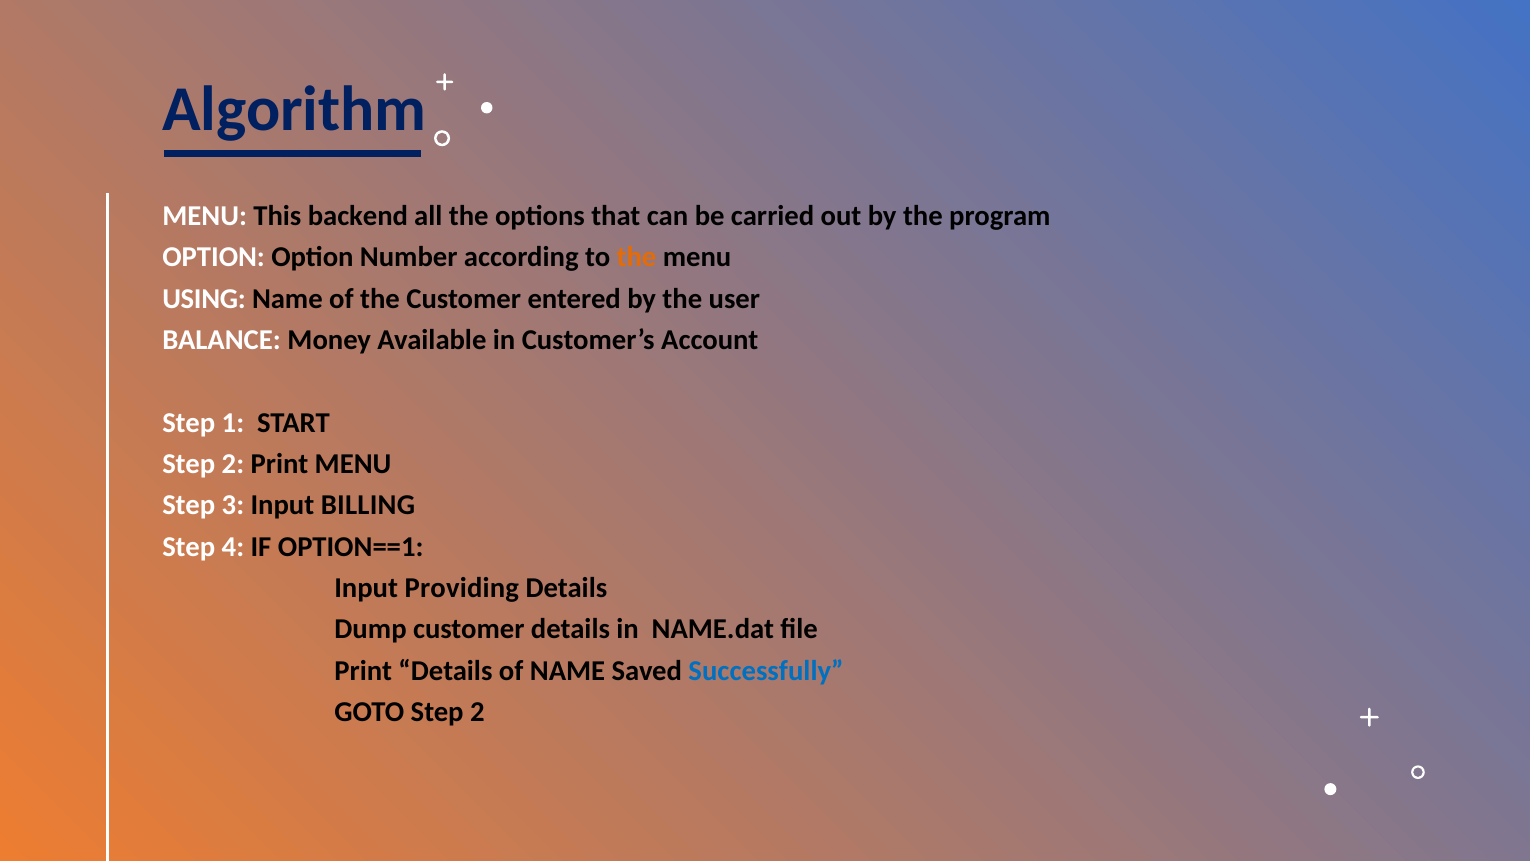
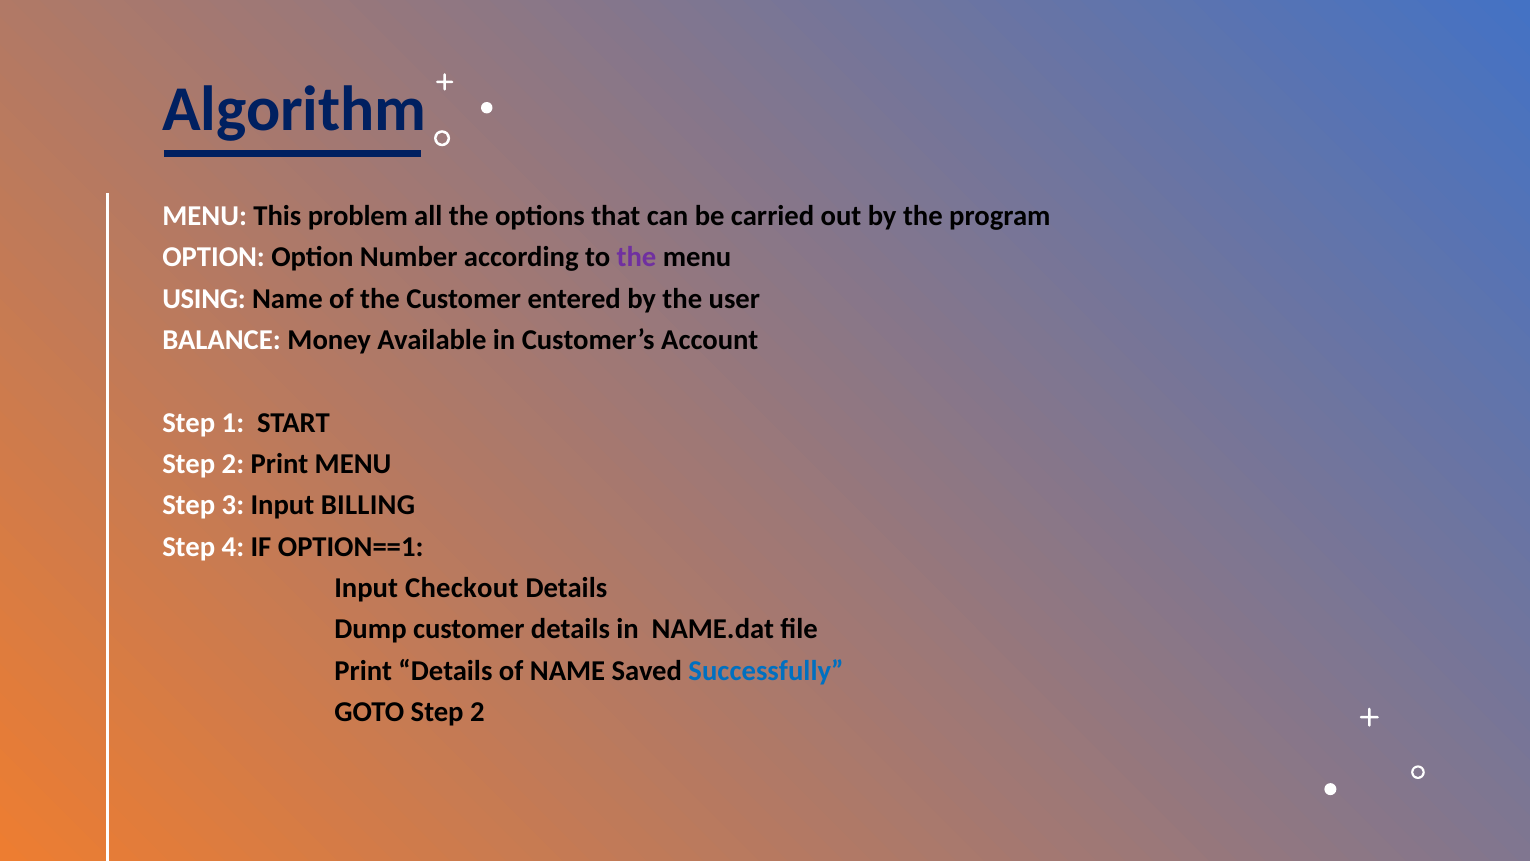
backend: backend -> problem (358, 216)
the colour: orange -> purple (636, 257)
Providing: Providing -> Checkout (462, 588)
